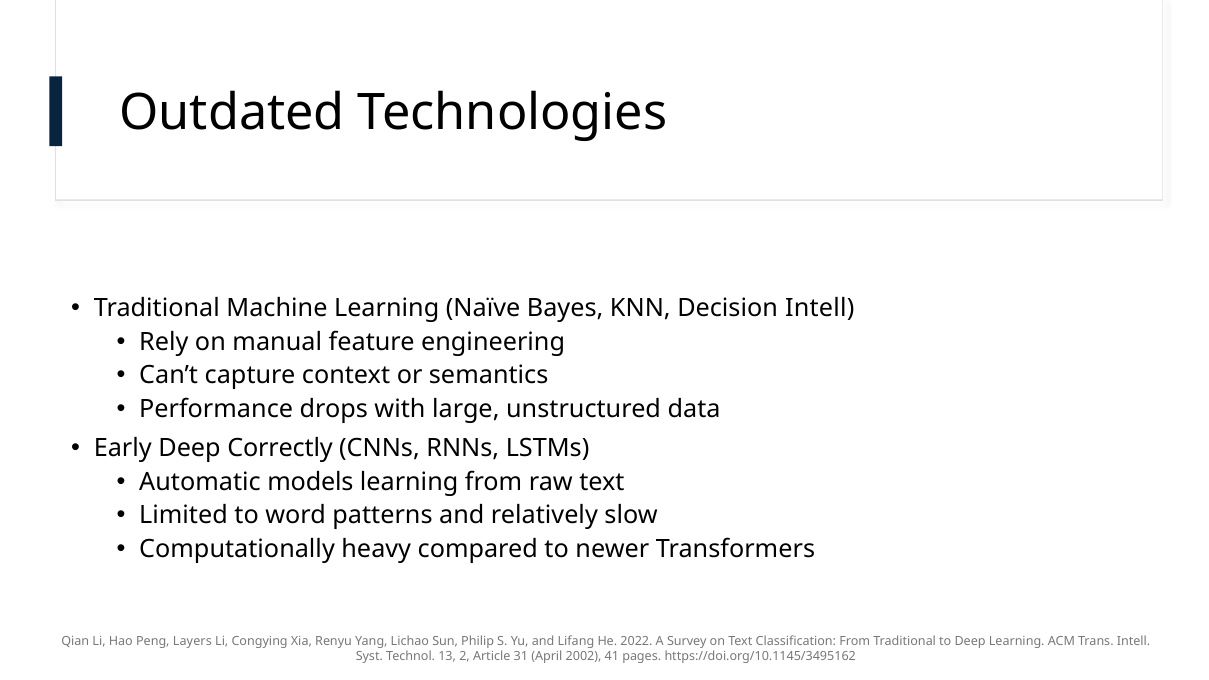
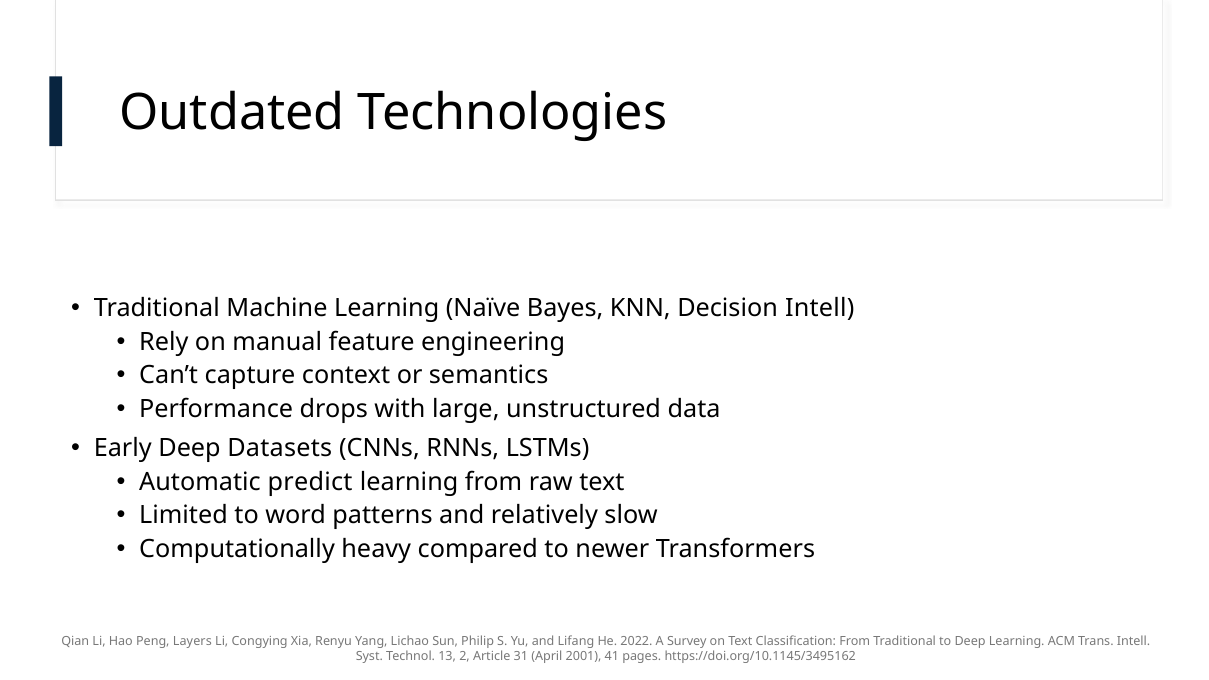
Correctly: Correctly -> Datasets (280, 449)
models: models -> predict (310, 482)
2002: 2002 -> 2001 (584, 657)
